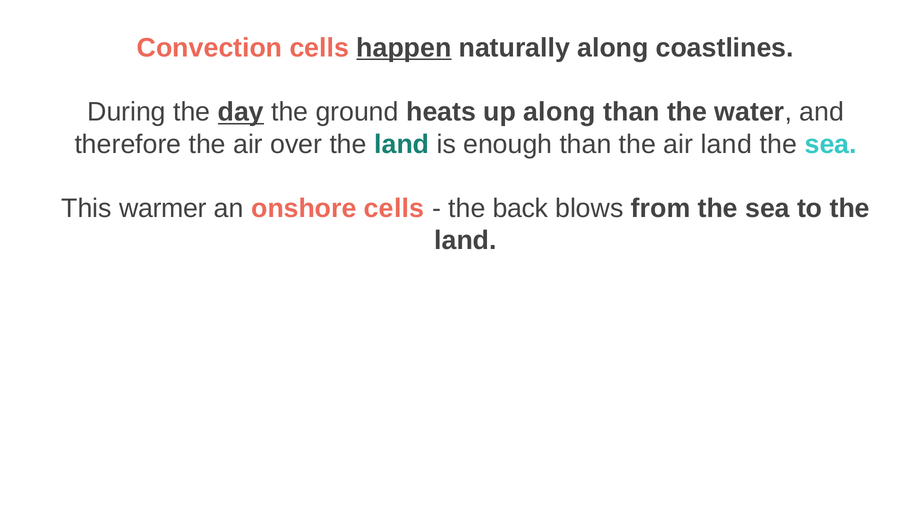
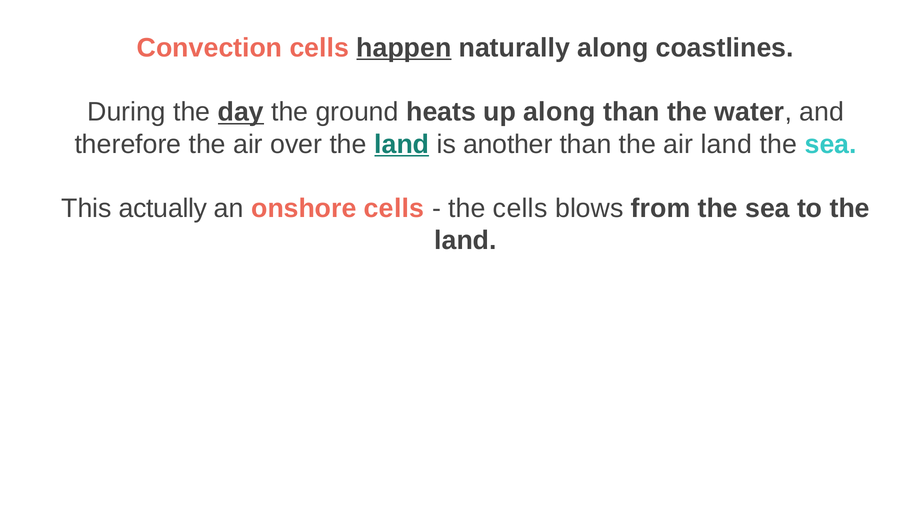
land underline: none -> present (402, 144)
enough: enough -> another (508, 144)
warmer: warmer -> actually (163, 208)
the back: back -> cells (520, 208)
